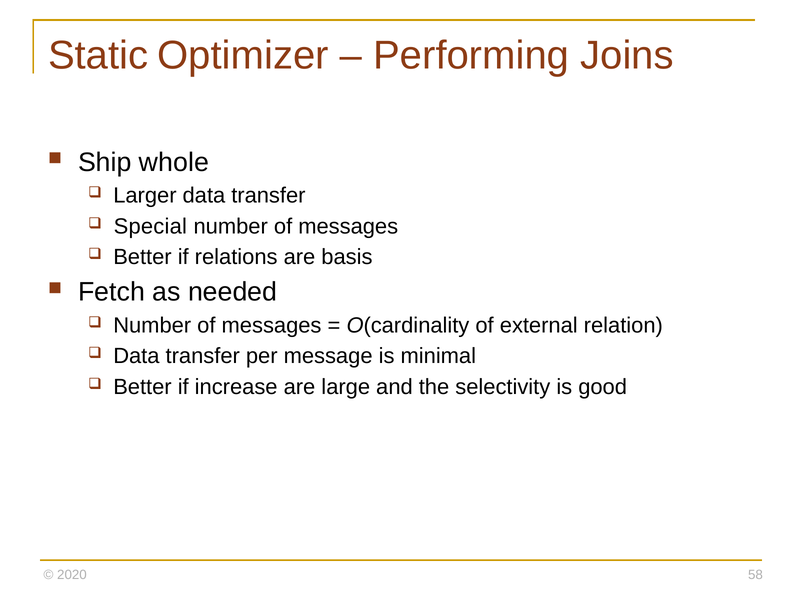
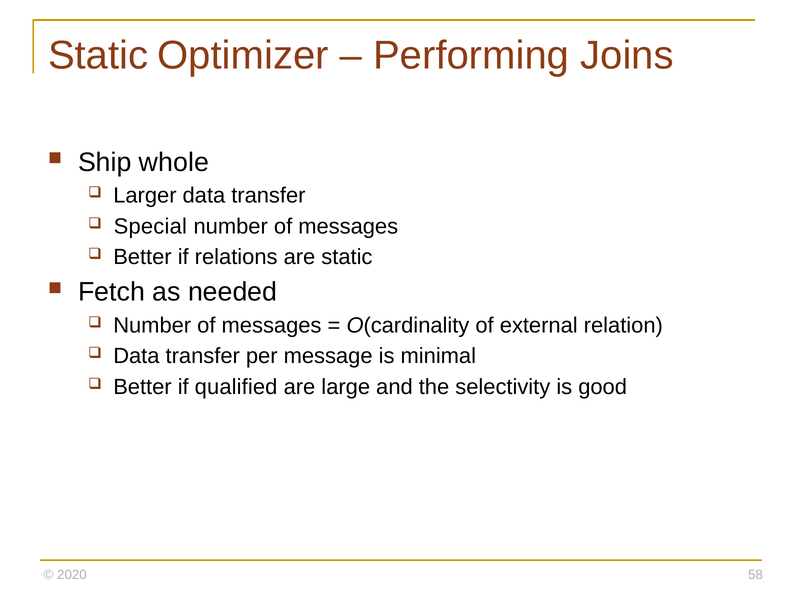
are basis: basis -> static (347, 257)
increase: increase -> qualified (236, 387)
